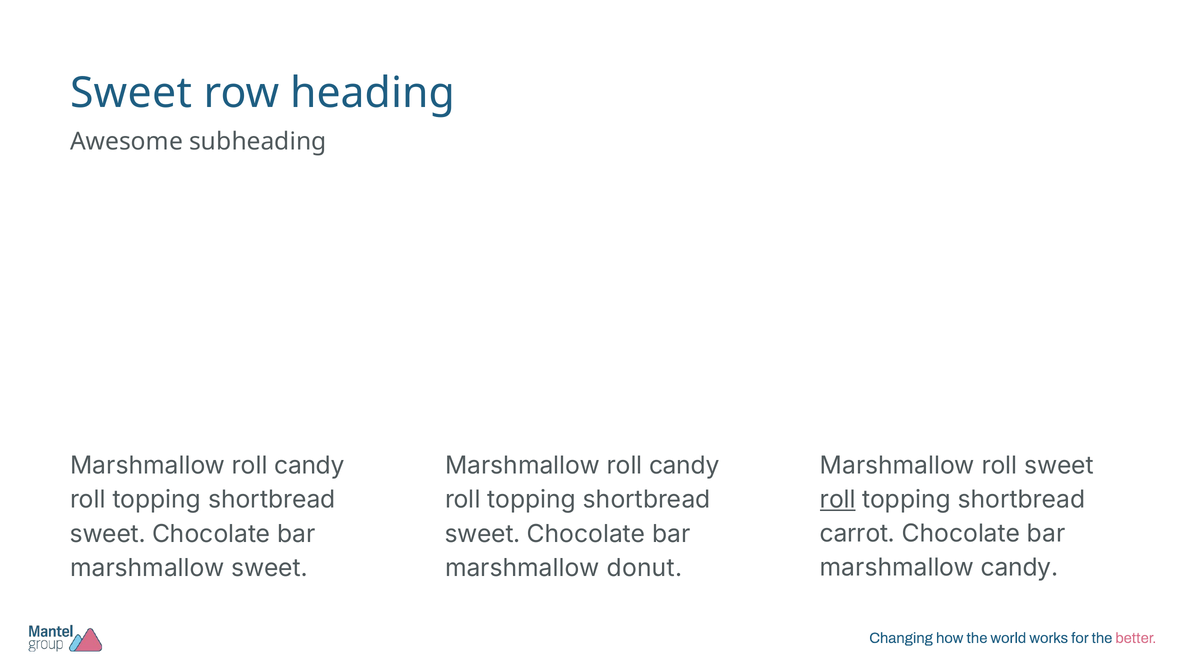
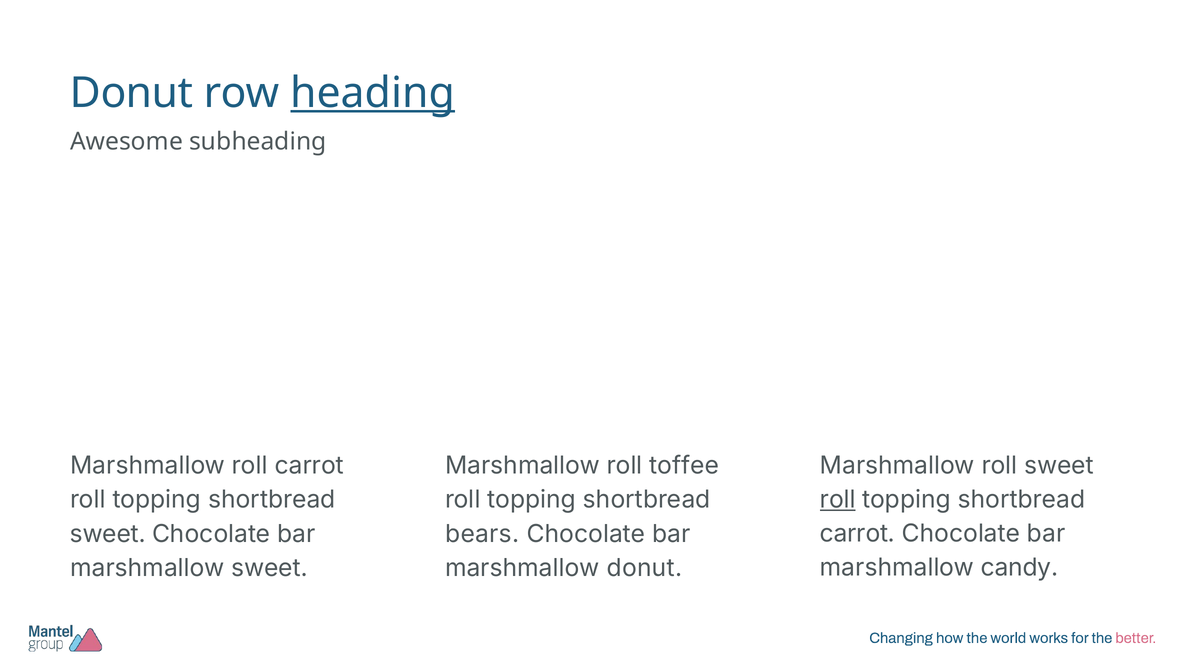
Sweet: Sweet -> Donut (132, 93)
heading underline: none -> present (373, 93)
candy: candy -> carrot (309, 465)
candy: candy -> toffee (684, 465)
sweet: sweet -> bears (482, 534)
